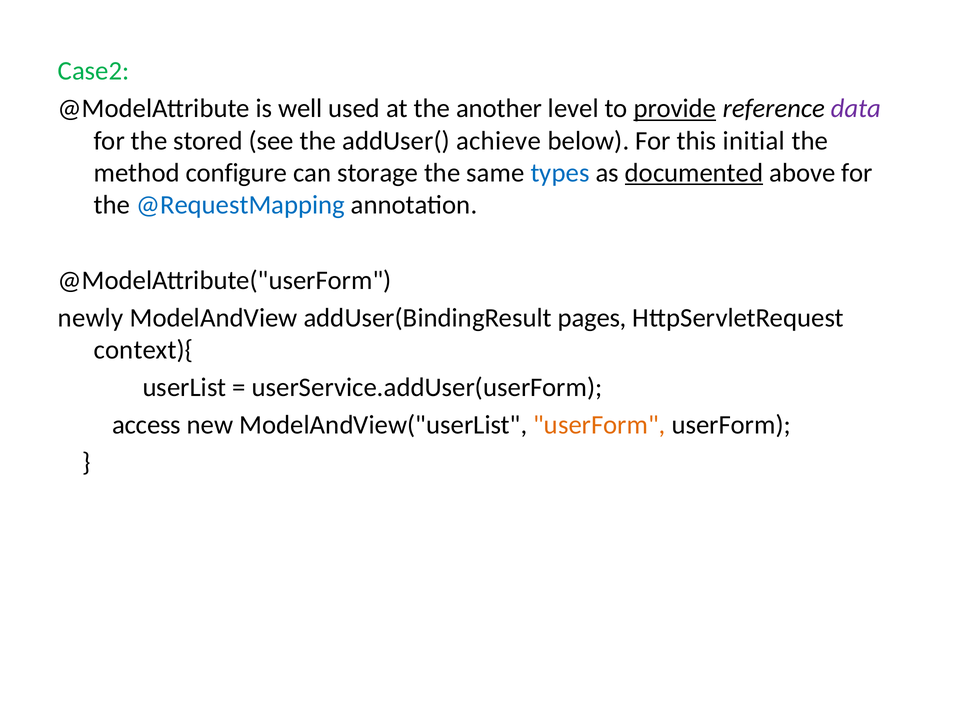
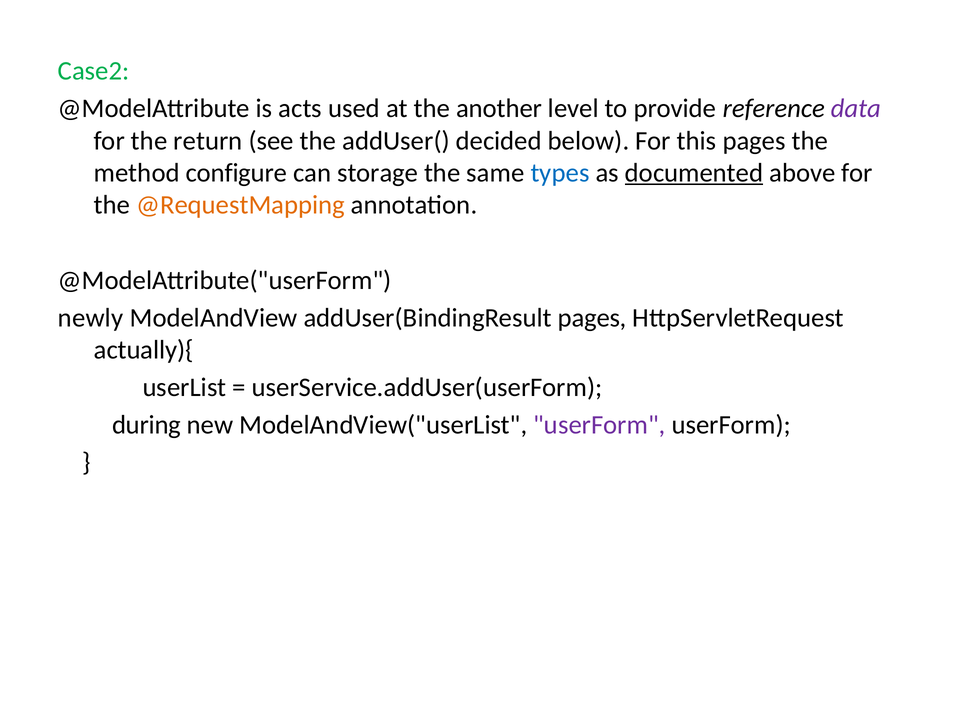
well: well -> acts (300, 108)
provide underline: present -> none (675, 108)
stored: stored -> return (208, 141)
achieve: achieve -> decided (499, 141)
this initial: initial -> pages (754, 141)
@RequestMapping colour: blue -> orange (241, 205)
context){: context){ -> actually){ (144, 350)
access: access -> during (147, 425)
userForm colour: orange -> purple (599, 425)
